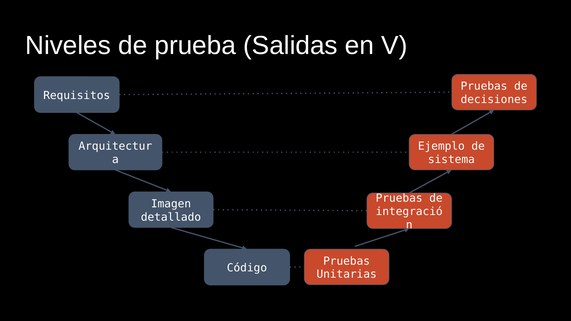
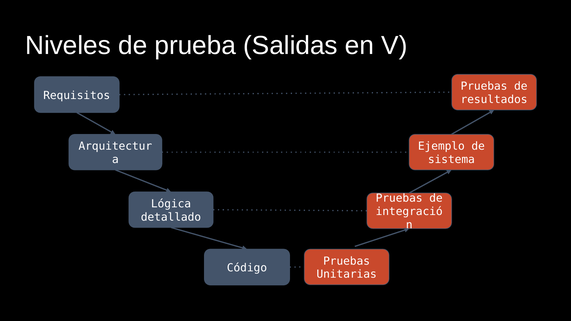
decisiones: decisiones -> resultados (494, 100)
Imagen: Imagen -> Lógica (171, 204)
